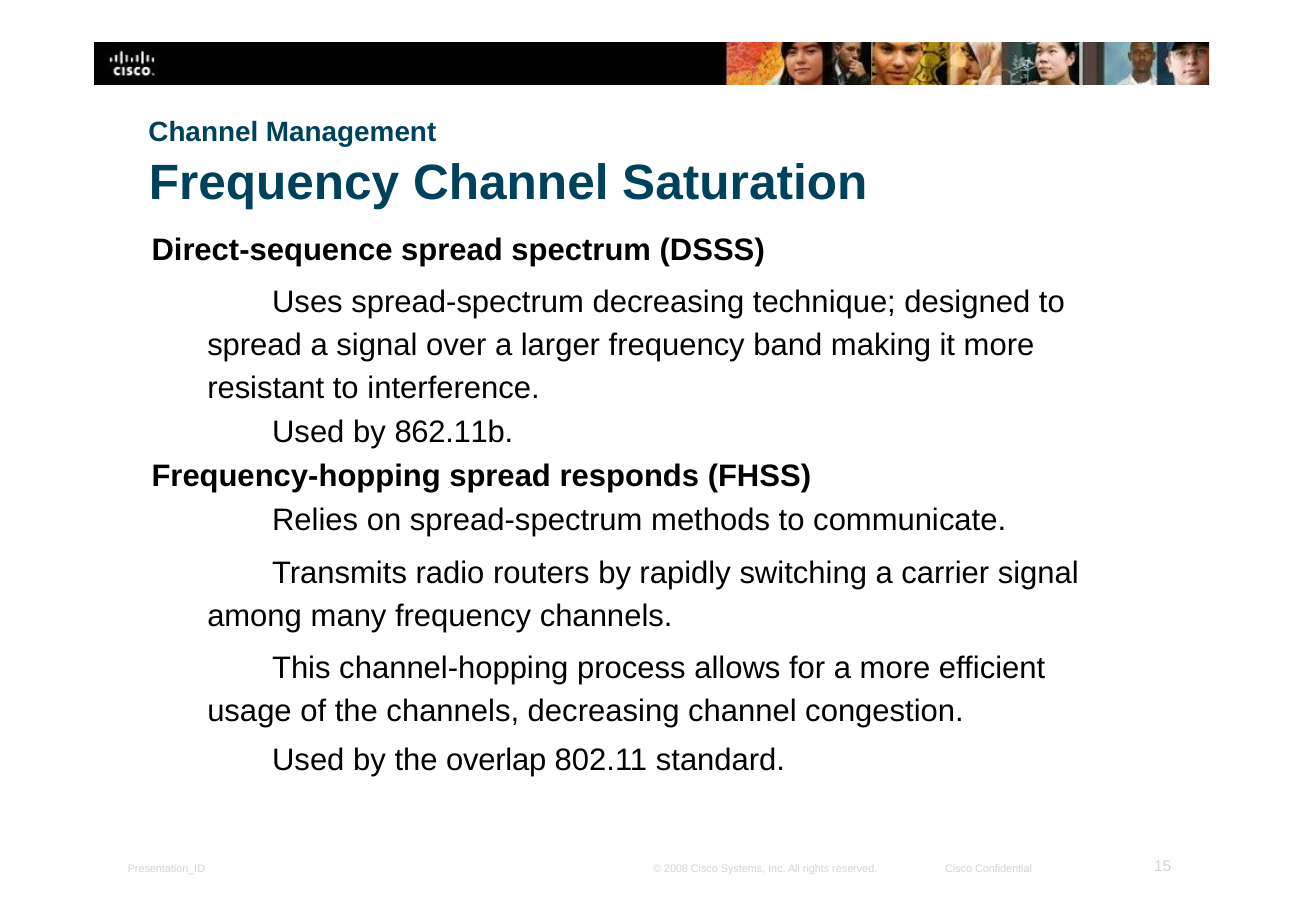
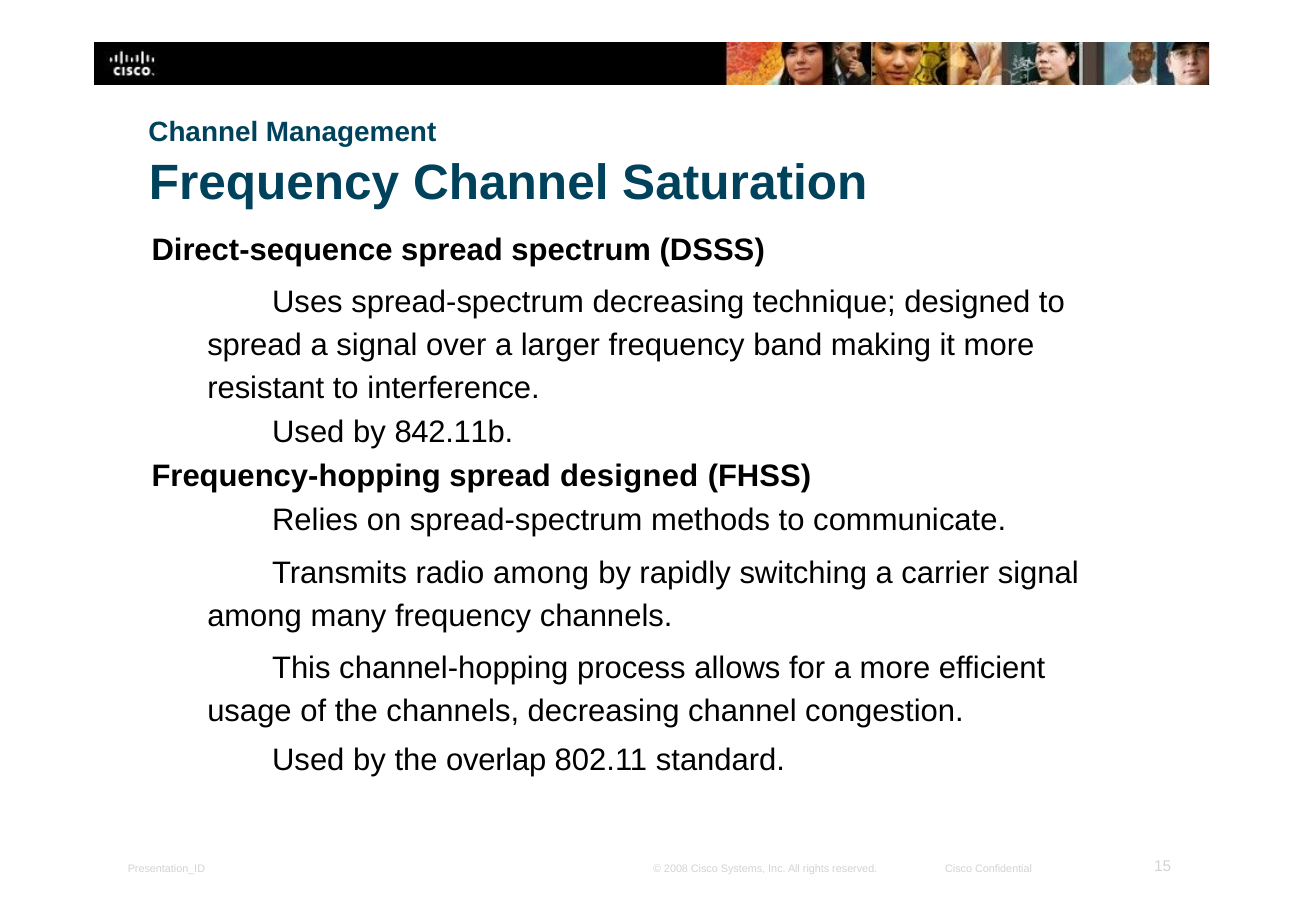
862.11b: 862.11b -> 842.11b (454, 432)
spread responds: responds -> designed (629, 476)
radio routers: routers -> among (541, 573)
